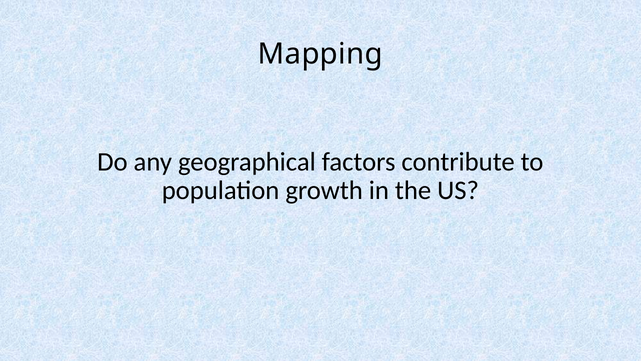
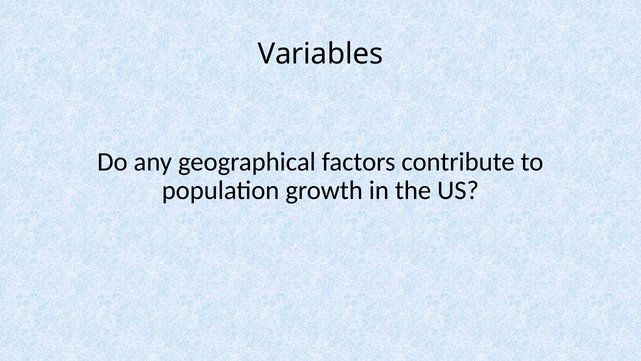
Mapping: Mapping -> Variables (320, 54)
